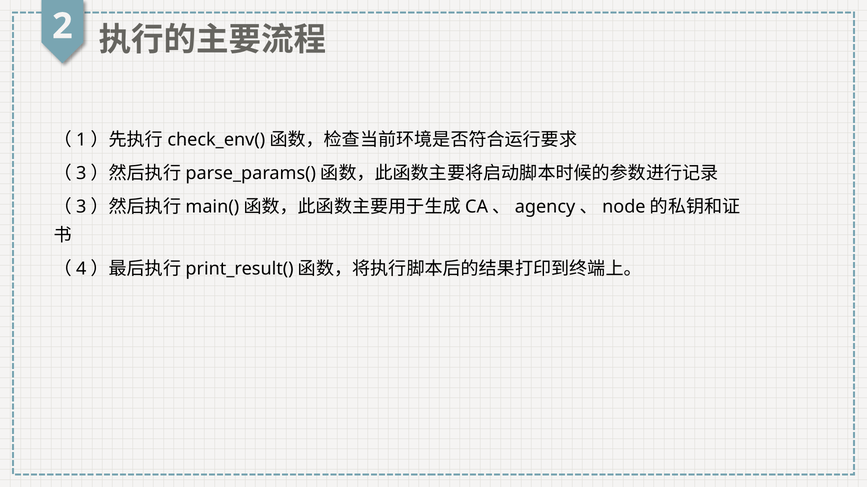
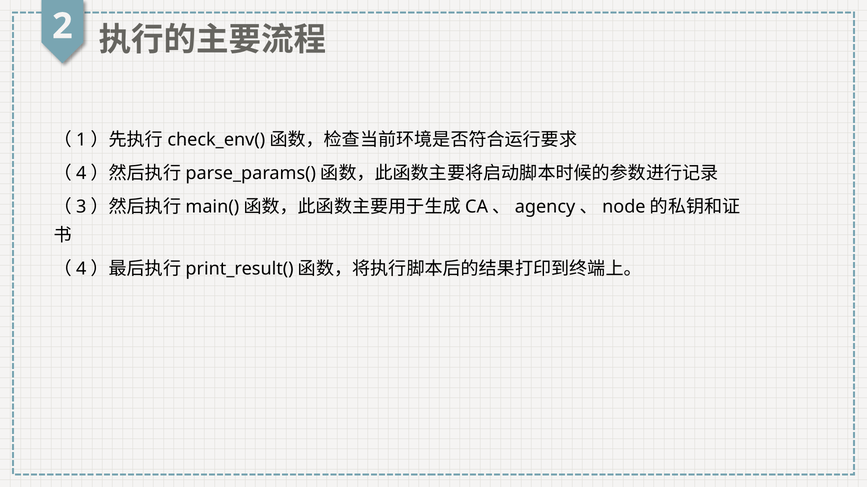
3: 3 -> 4 (81, 174)
